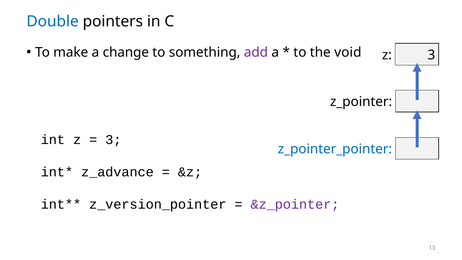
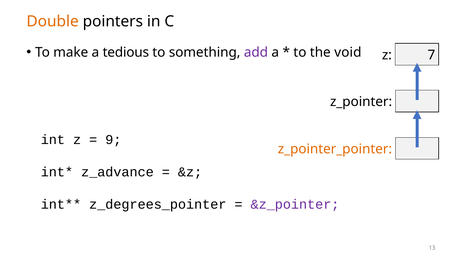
Double colour: blue -> orange (53, 22)
change: change -> tedious (126, 52)
z 3: 3 -> 7 (431, 55)
3: 3 -> 9 (113, 140)
z_pointer_pointer colour: blue -> orange (335, 149)
z_version_pointer: z_version_pointer -> z_degrees_pointer (158, 204)
